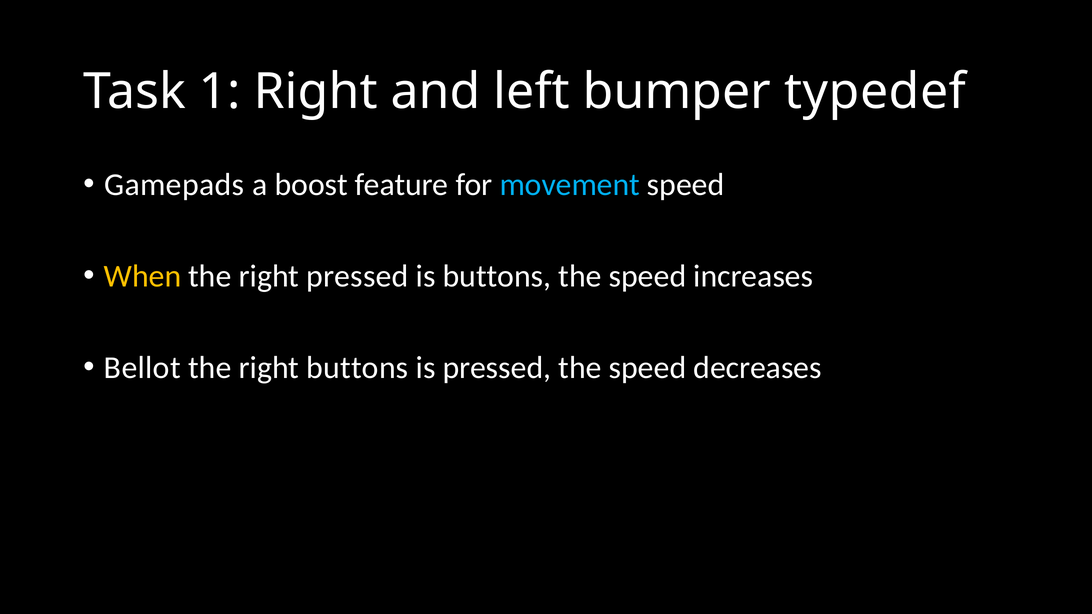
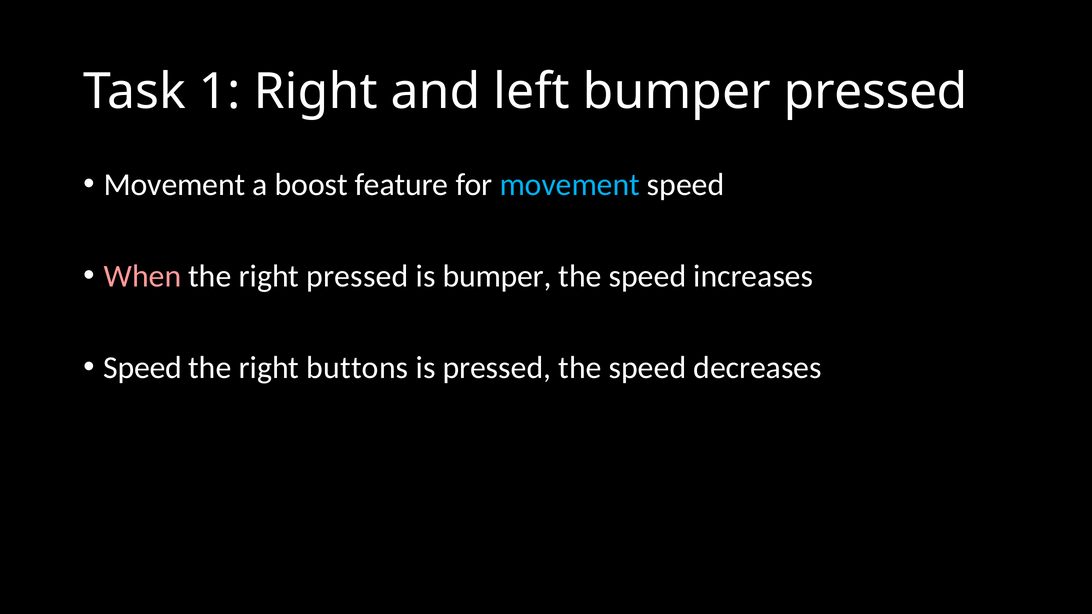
bumper typedef: typedef -> pressed (876, 92)
Gamepads: Gamepads -> Movement (175, 185)
When colour: yellow -> pink (142, 276)
is buttons: buttons -> bumper (497, 276)
Bellot: Bellot -> Speed (143, 368)
